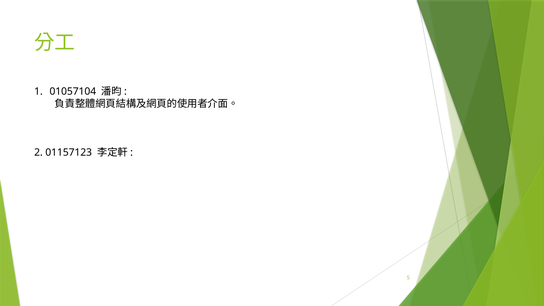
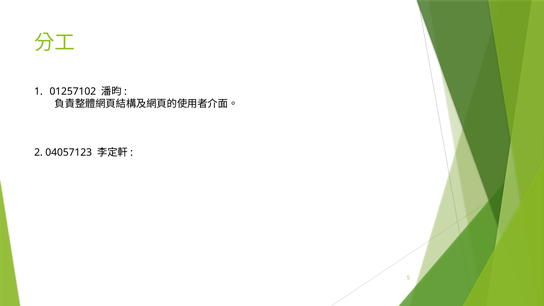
01057104: 01057104 -> 01257102 (73, 91)
01157123: 01157123 -> 04057123 (69, 153)
